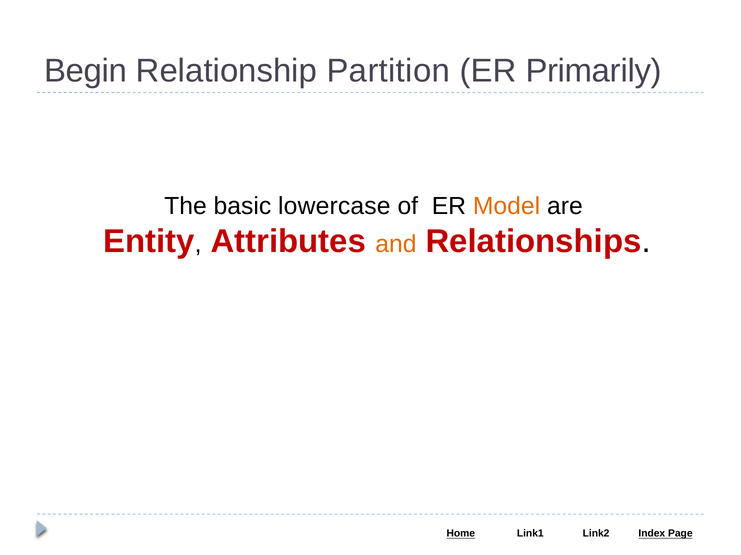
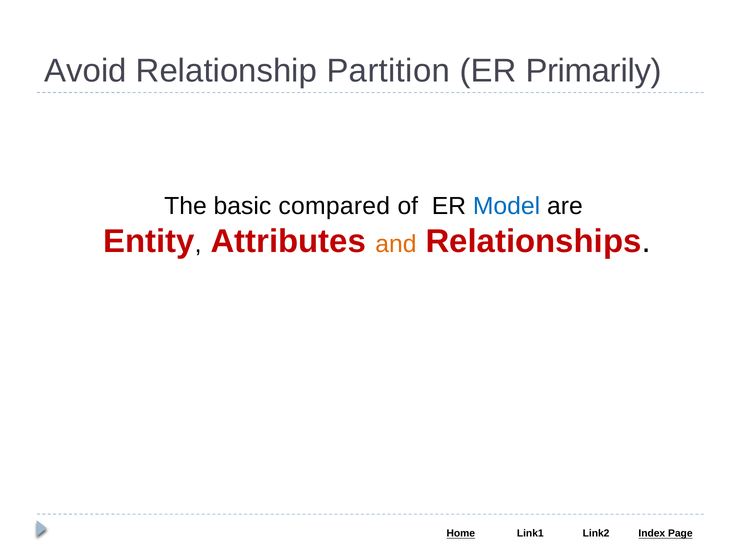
Begin: Begin -> Avoid (86, 71)
lowercase: lowercase -> compared (334, 207)
Model colour: orange -> blue (507, 207)
